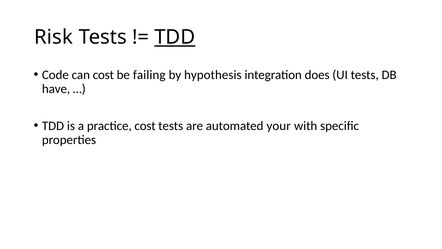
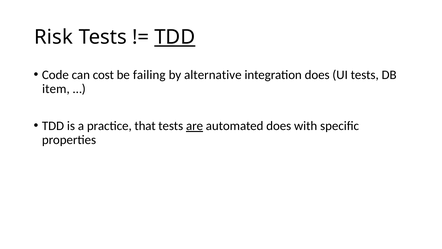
hypothesis: hypothesis -> alternative (213, 75)
have: have -> item (56, 89)
practice cost: cost -> that (145, 126)
are underline: none -> present (195, 126)
automated your: your -> does (279, 126)
